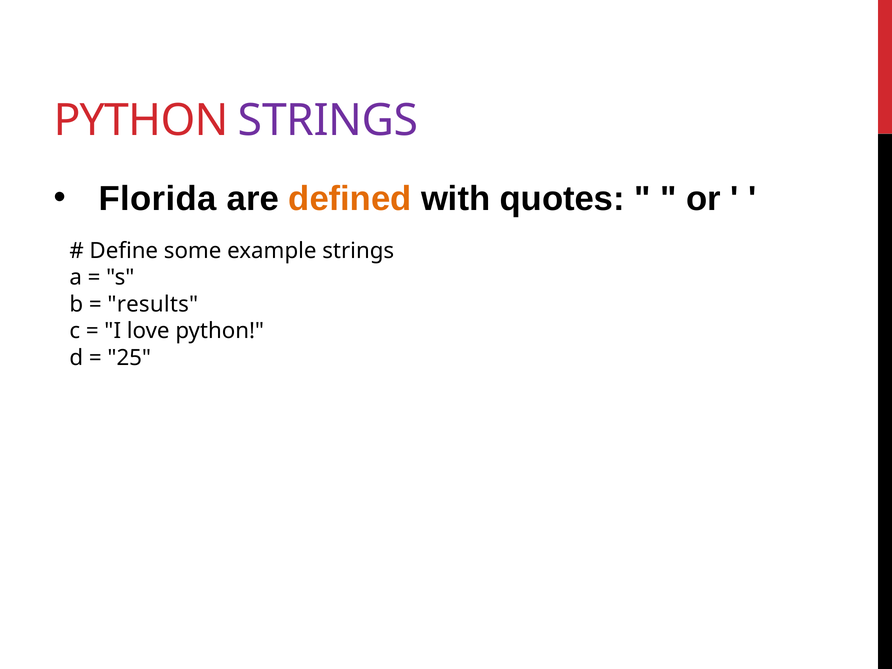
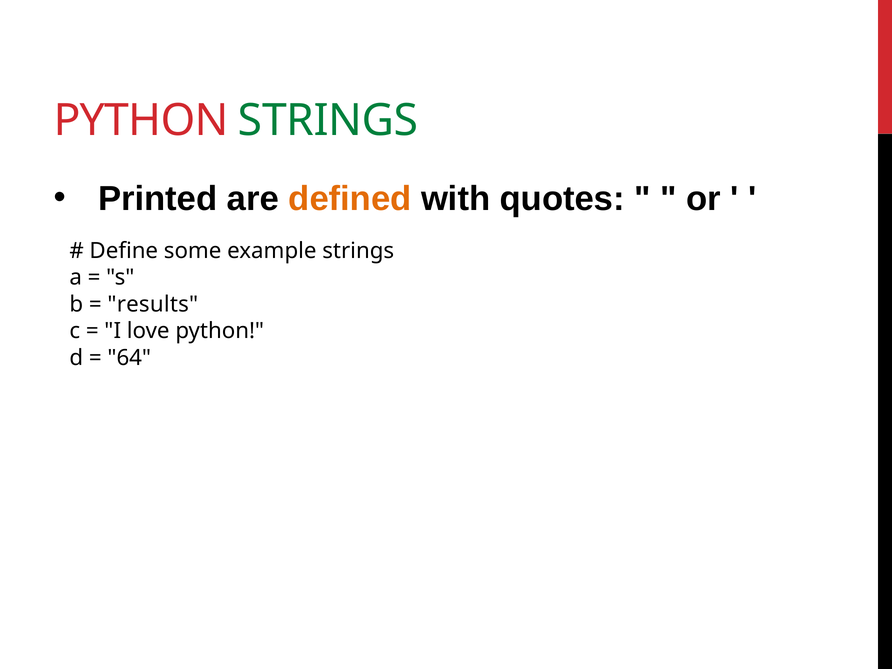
STRINGS colour: purple -> green (328, 121)
Florida: Florida -> Printed (158, 199)
25: 25 -> 64 (129, 358)
